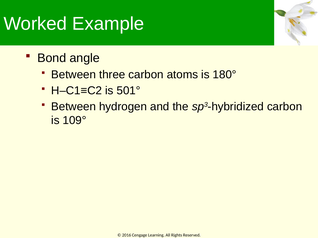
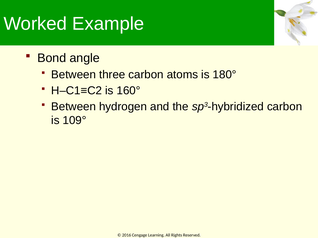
501°: 501° -> 160° (129, 91)
